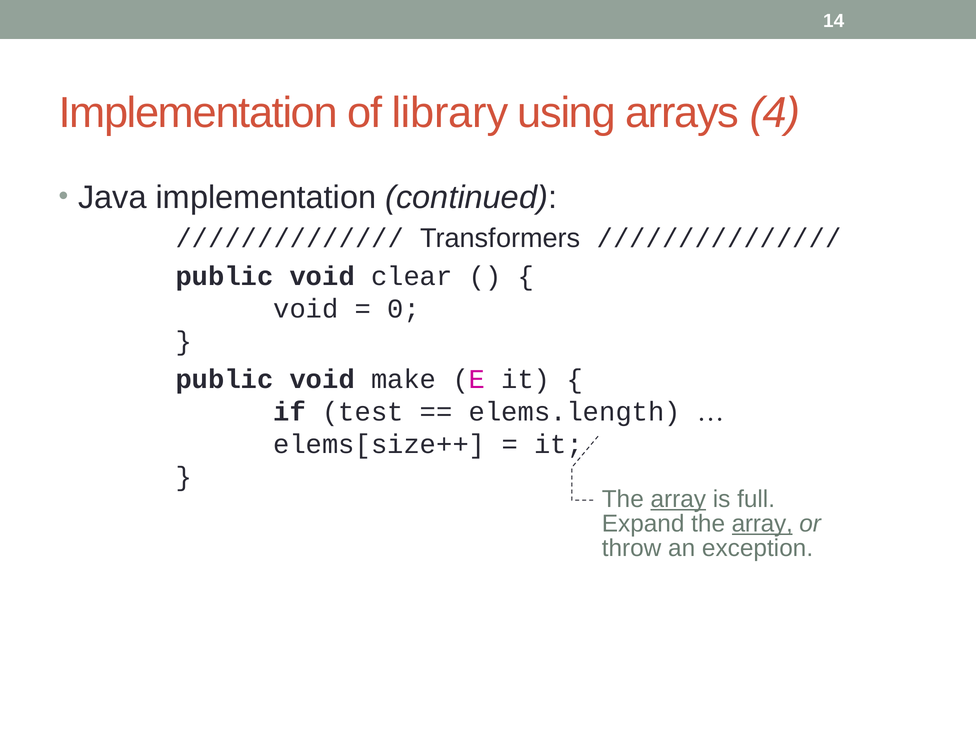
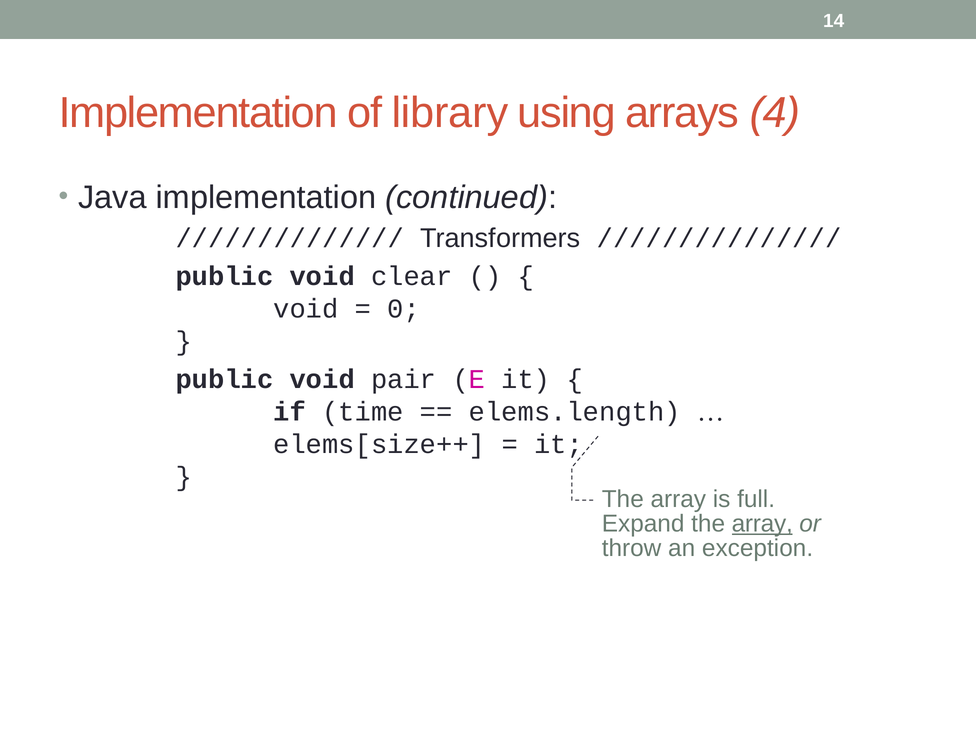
make: make -> pair (404, 379)
test: test -> time (363, 412)
array underline: present -> none (678, 499)
